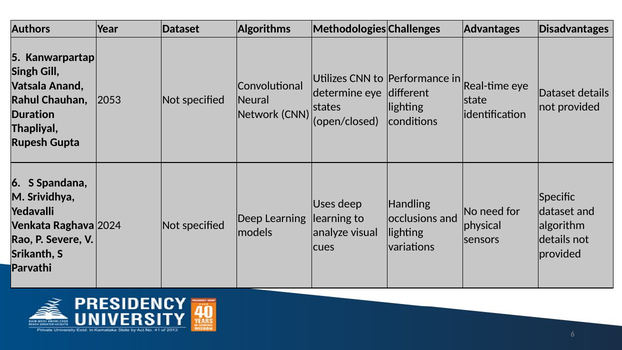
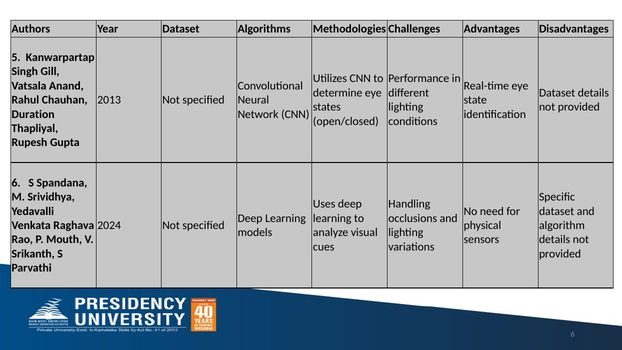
2053: 2053 -> 2013 (109, 100)
Severe: Severe -> Mouth (64, 240)
